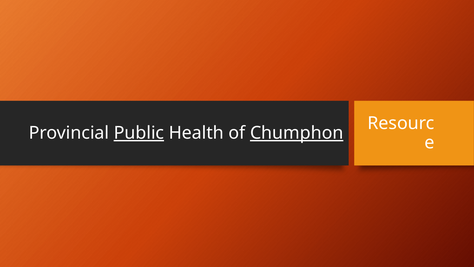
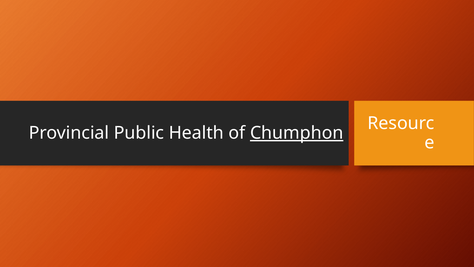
Public underline: present -> none (139, 133)
